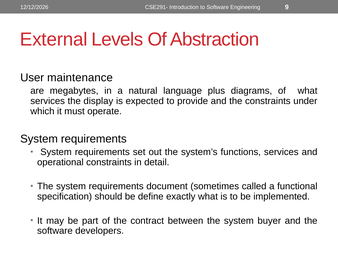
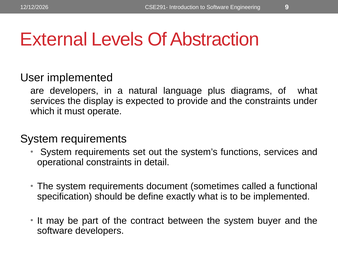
User maintenance: maintenance -> implemented (80, 78)
are megabytes: megabytes -> developers (74, 91)
